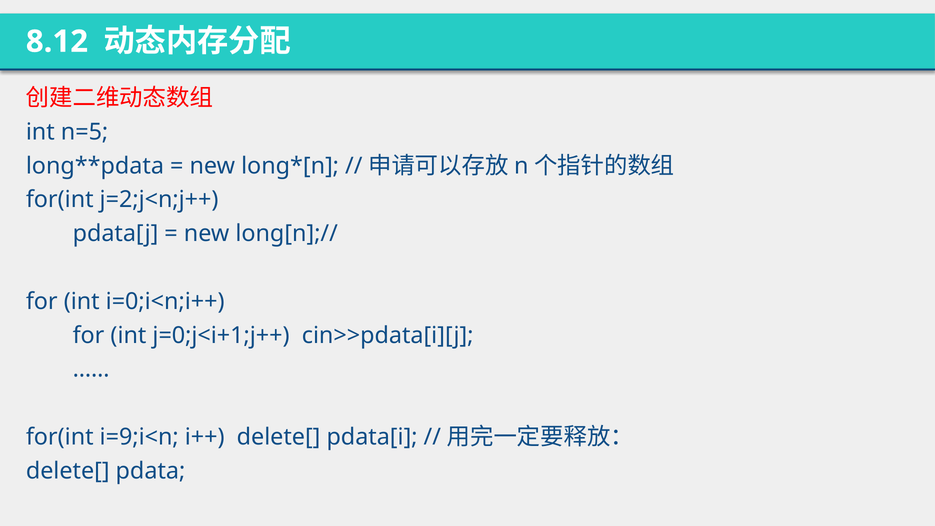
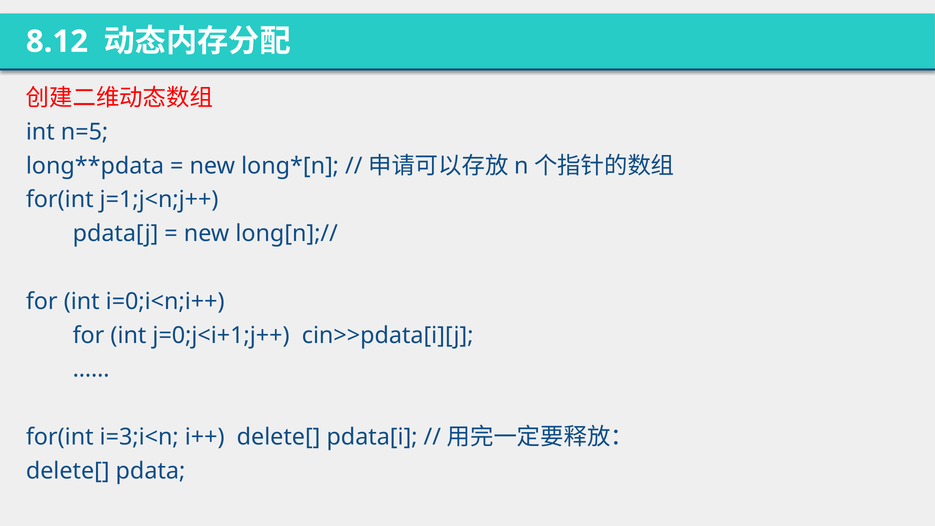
j=2;j<n;j++: j=2;j<n;j++ -> j=1;j<n;j++ (159, 200)
i=9;i<n: i=9;i<n -> i=3;i<n (139, 437)
